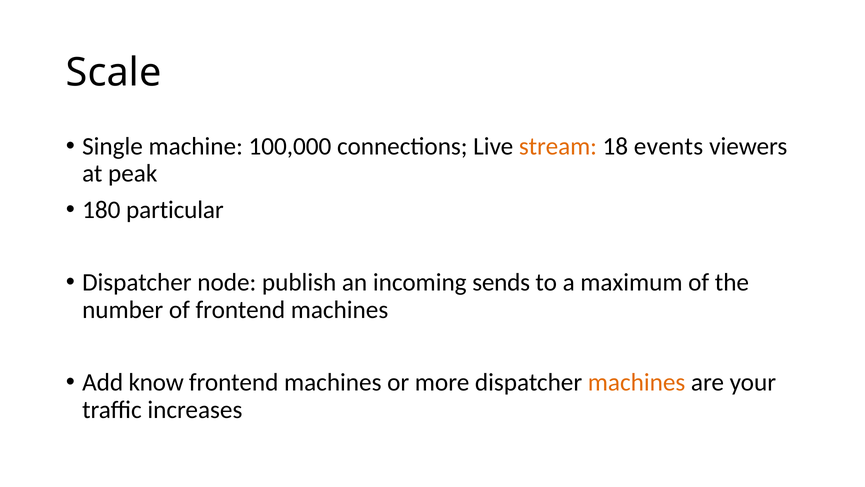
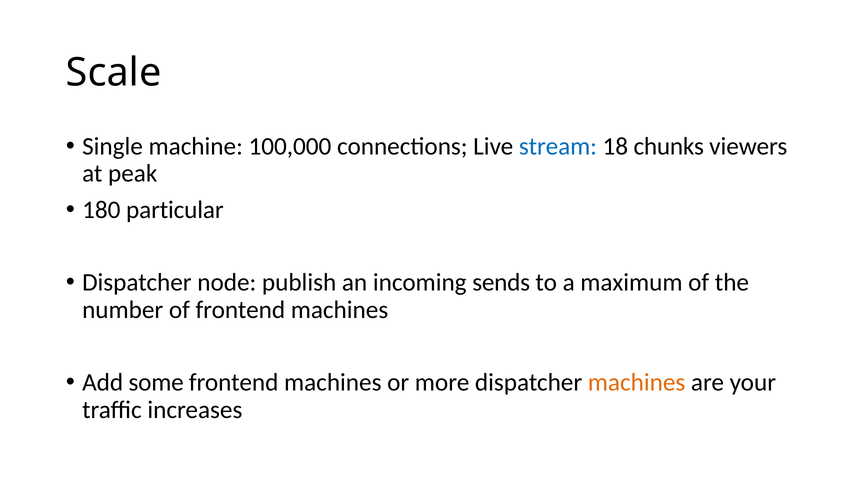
stream colour: orange -> blue (558, 146)
events: events -> chunks (669, 146)
know: know -> some (156, 382)
